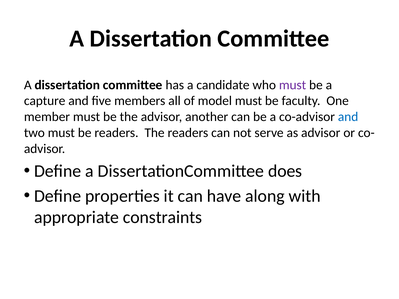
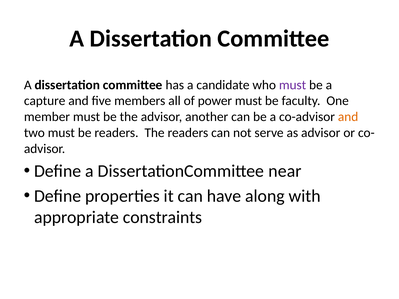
model: model -> power (215, 101)
and colour: blue -> orange (348, 117)
does: does -> near (285, 171)
